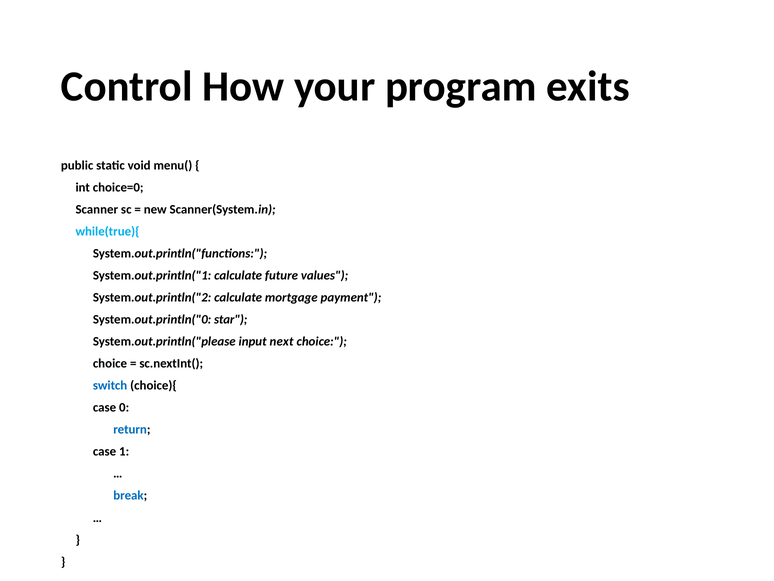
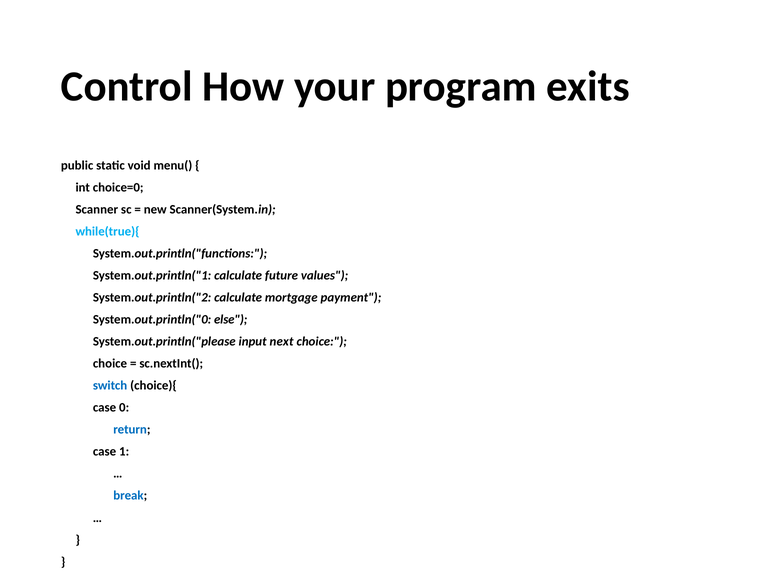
star: star -> else (231, 319)
